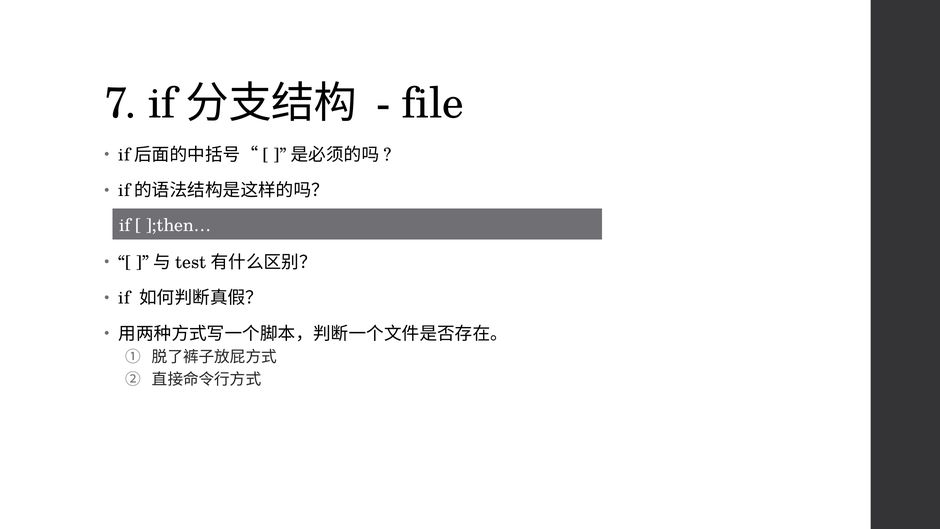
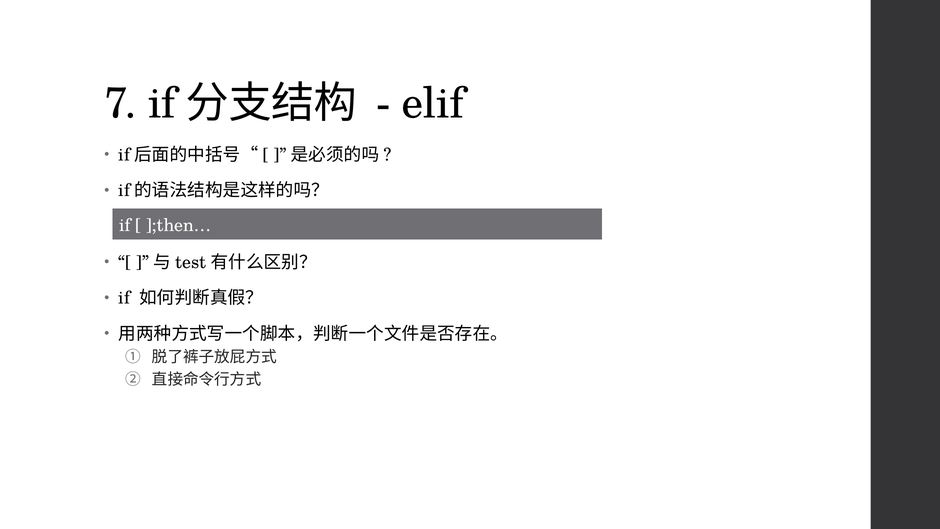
file: file -> elif (433, 103)
